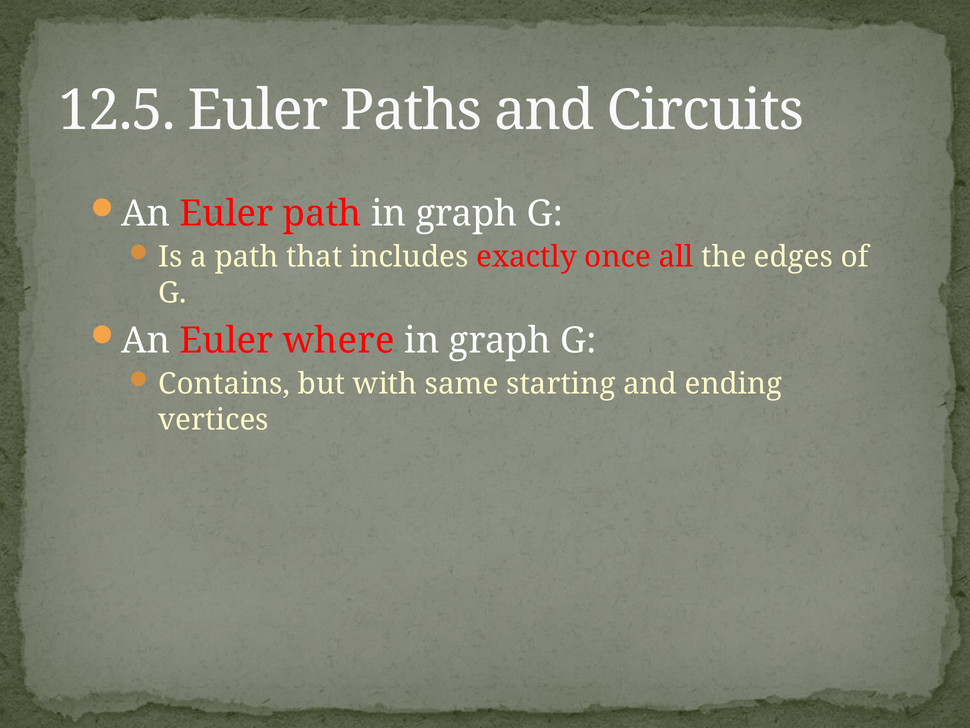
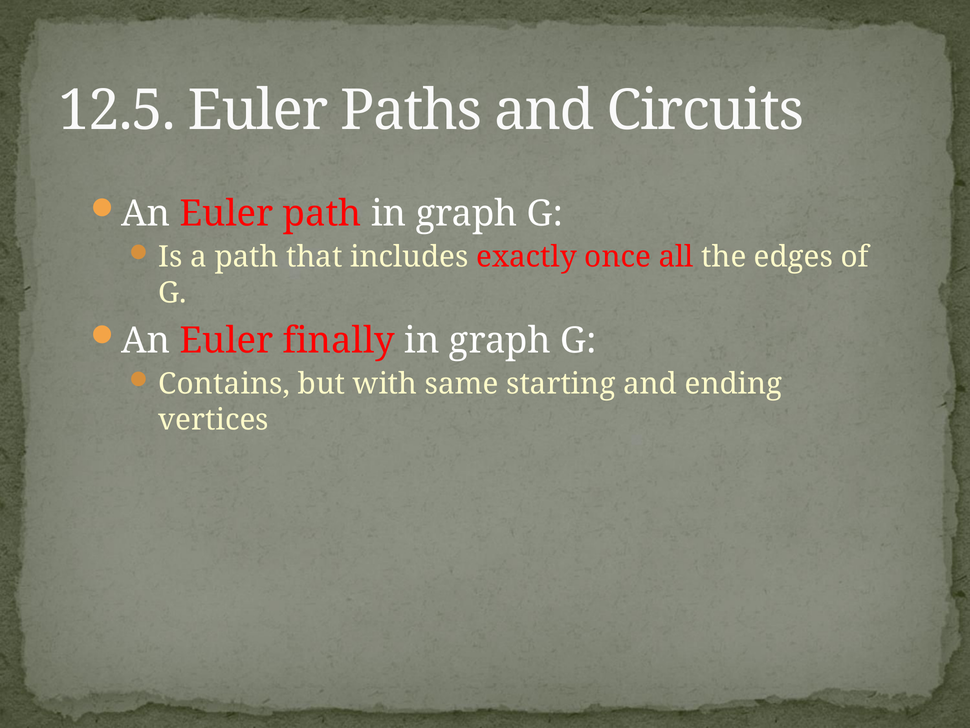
where: where -> finally (339, 341)
